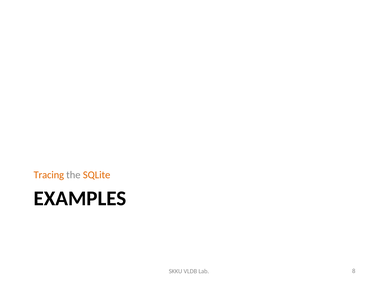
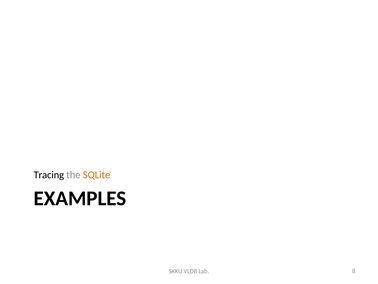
Tracing colour: orange -> black (49, 175)
